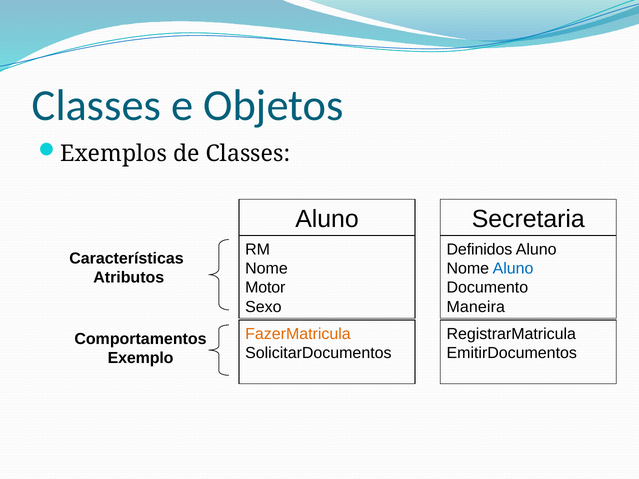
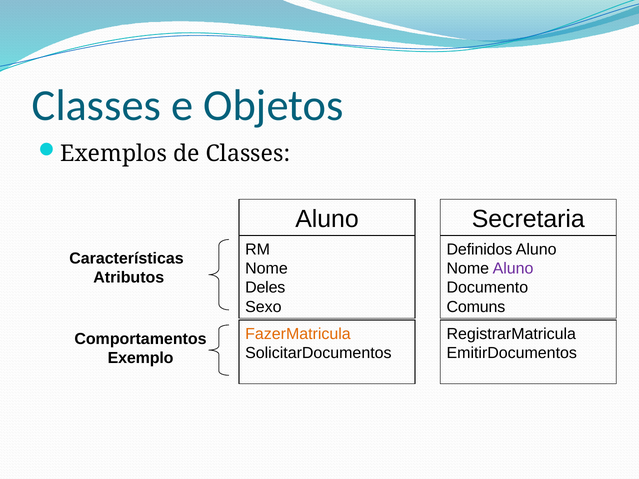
Aluno colour: blue -> purple (513, 269)
Motor: Motor -> Deles (265, 288)
Maneira: Maneira -> Comuns (476, 307)
